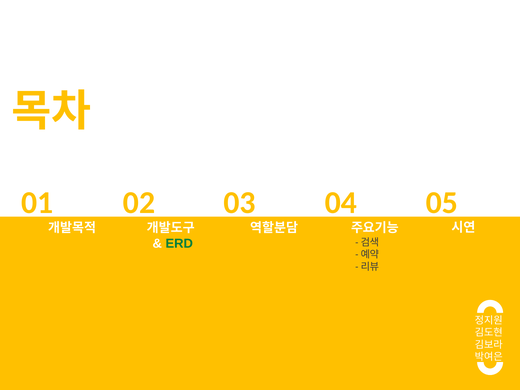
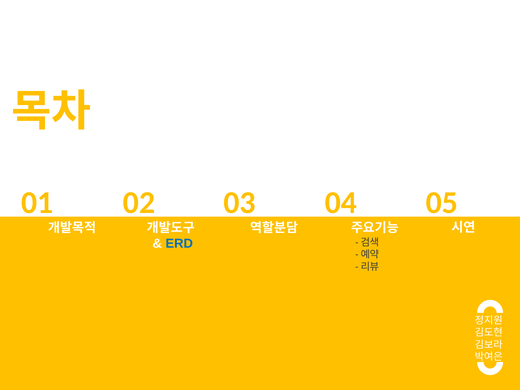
ERD colour: green -> blue (179, 243)
